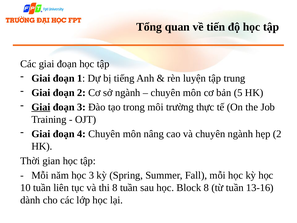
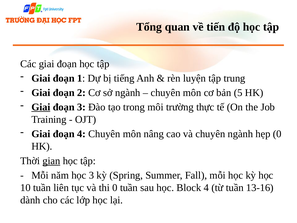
hẹp 2: 2 -> 0 (277, 134)
gian underline: none -> present (51, 161)
thi 8: 8 -> 0 (115, 187)
Block 8: 8 -> 4 (206, 187)
